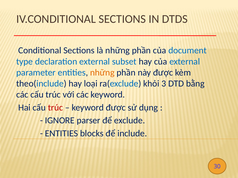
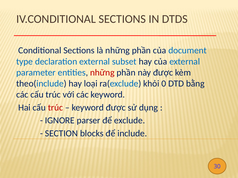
những colour: orange -> red (102, 73)
3: 3 -> 0 (164, 84)
ENTITIES: ENTITIES -> SECTION (61, 134)
